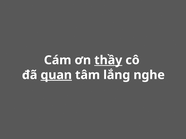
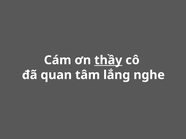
quan underline: present -> none (56, 75)
